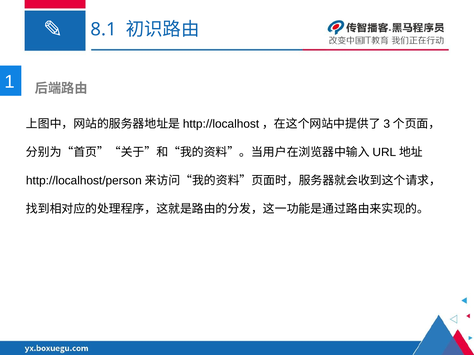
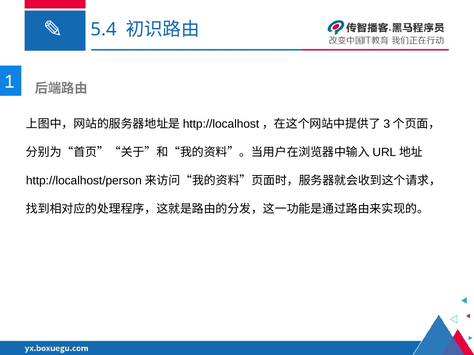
8.1: 8.1 -> 5.4 (104, 29)
